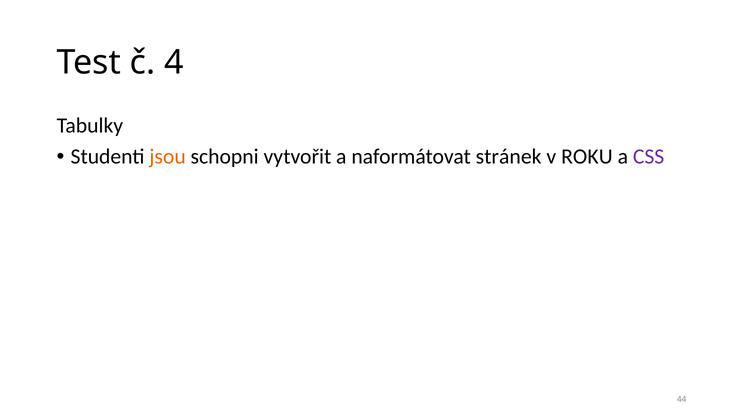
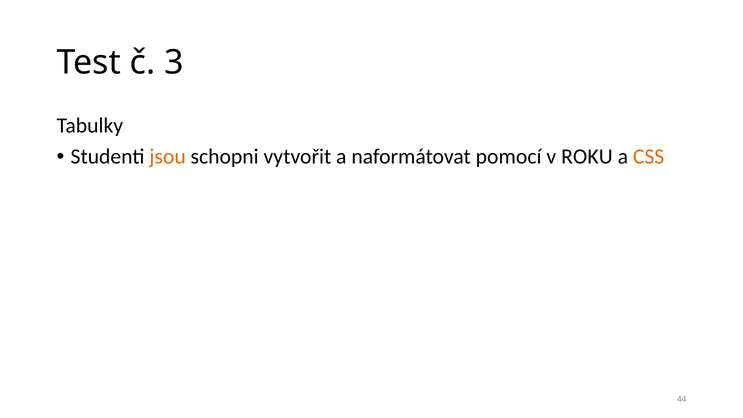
4: 4 -> 3 (174, 62)
stránek: stránek -> pomocí (509, 157)
CSS colour: purple -> orange (649, 157)
